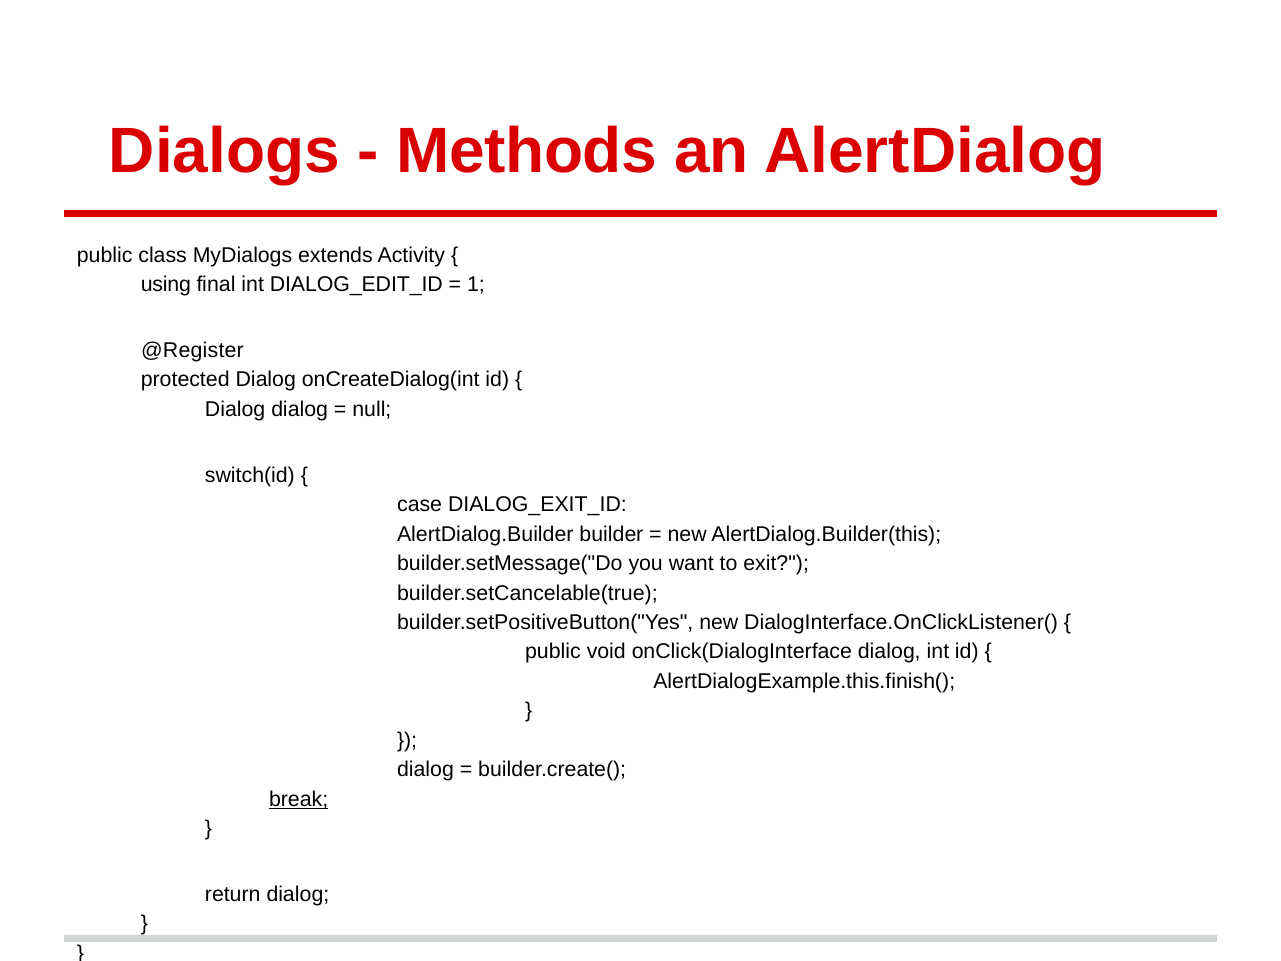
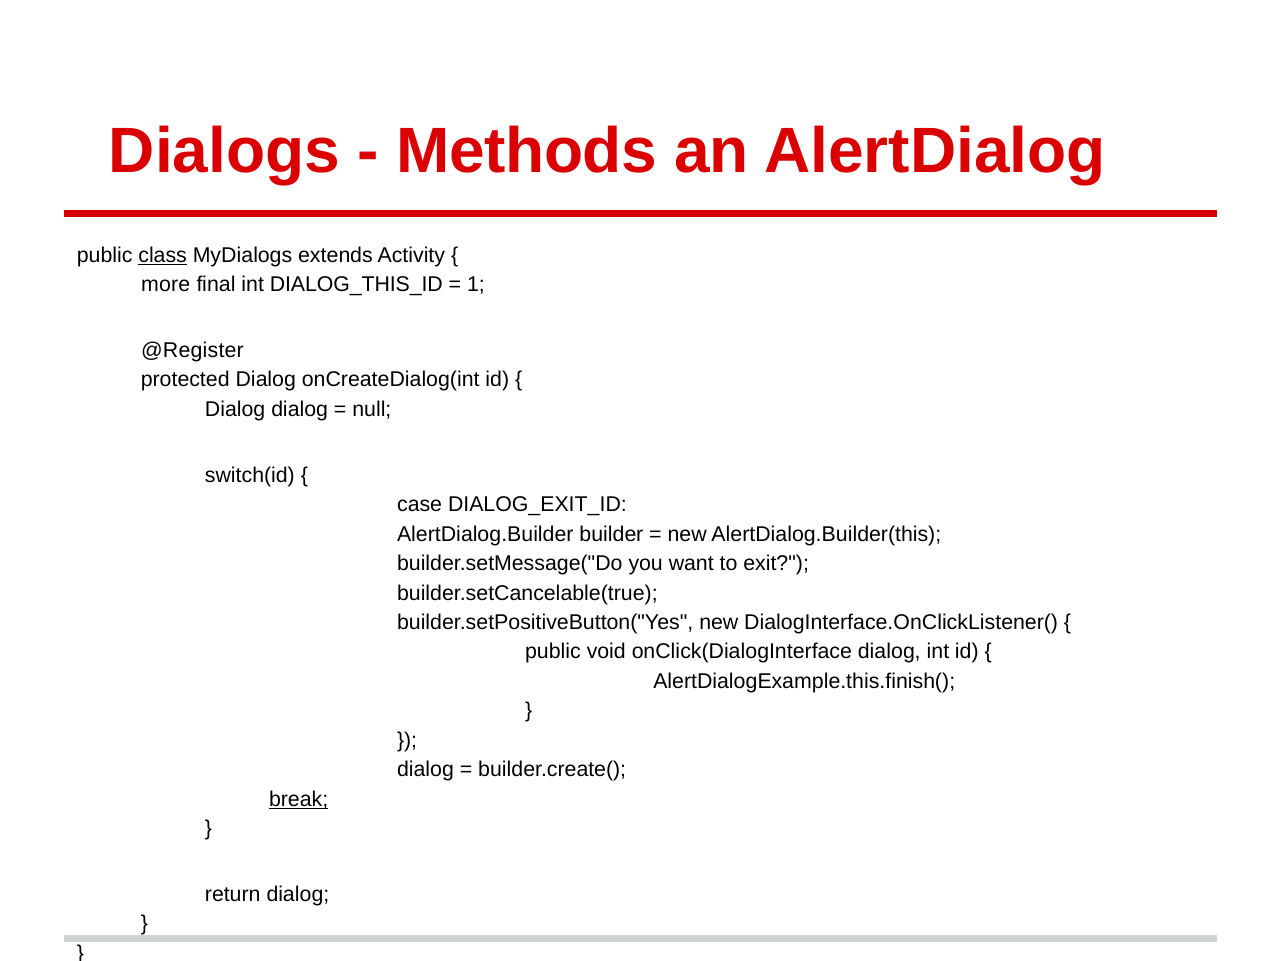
class underline: none -> present (163, 255)
using: using -> more (166, 285)
DIALOG_EDIT_ID: DIALOG_EDIT_ID -> DIALOG_THIS_ID (356, 285)
